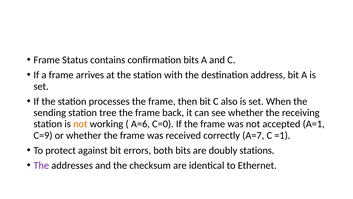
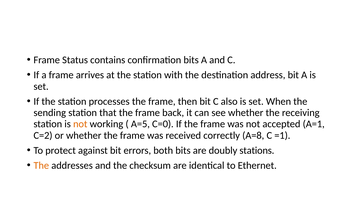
tree: tree -> that (108, 112)
A=6: A=6 -> A=5 (140, 124)
C=9: C=9 -> C=2 (43, 135)
A=7: A=7 -> A=8 (253, 135)
The colour: purple -> orange (41, 165)
